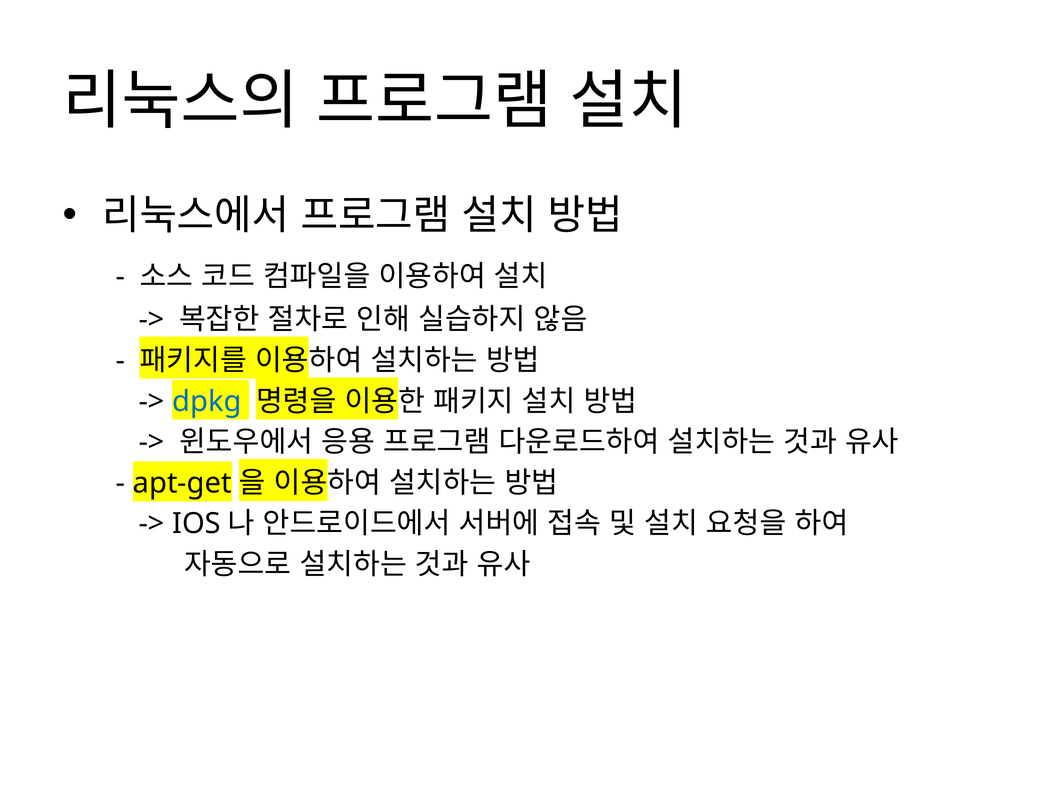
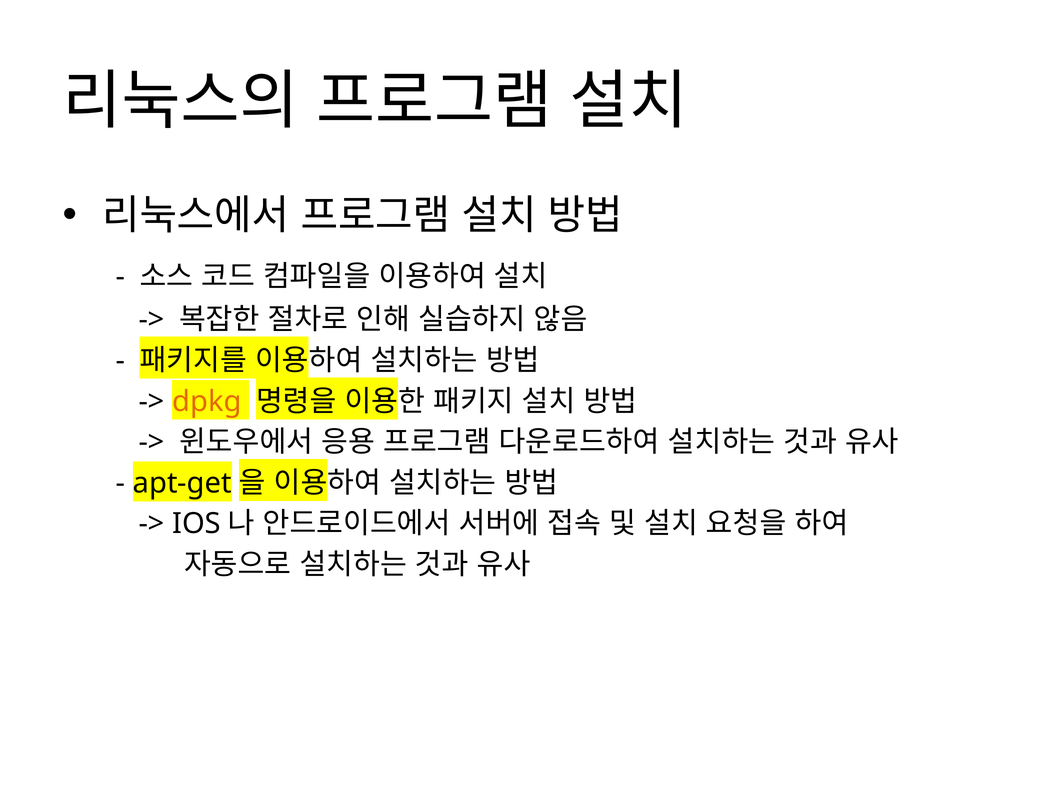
dpkg colour: blue -> orange (207, 401)
